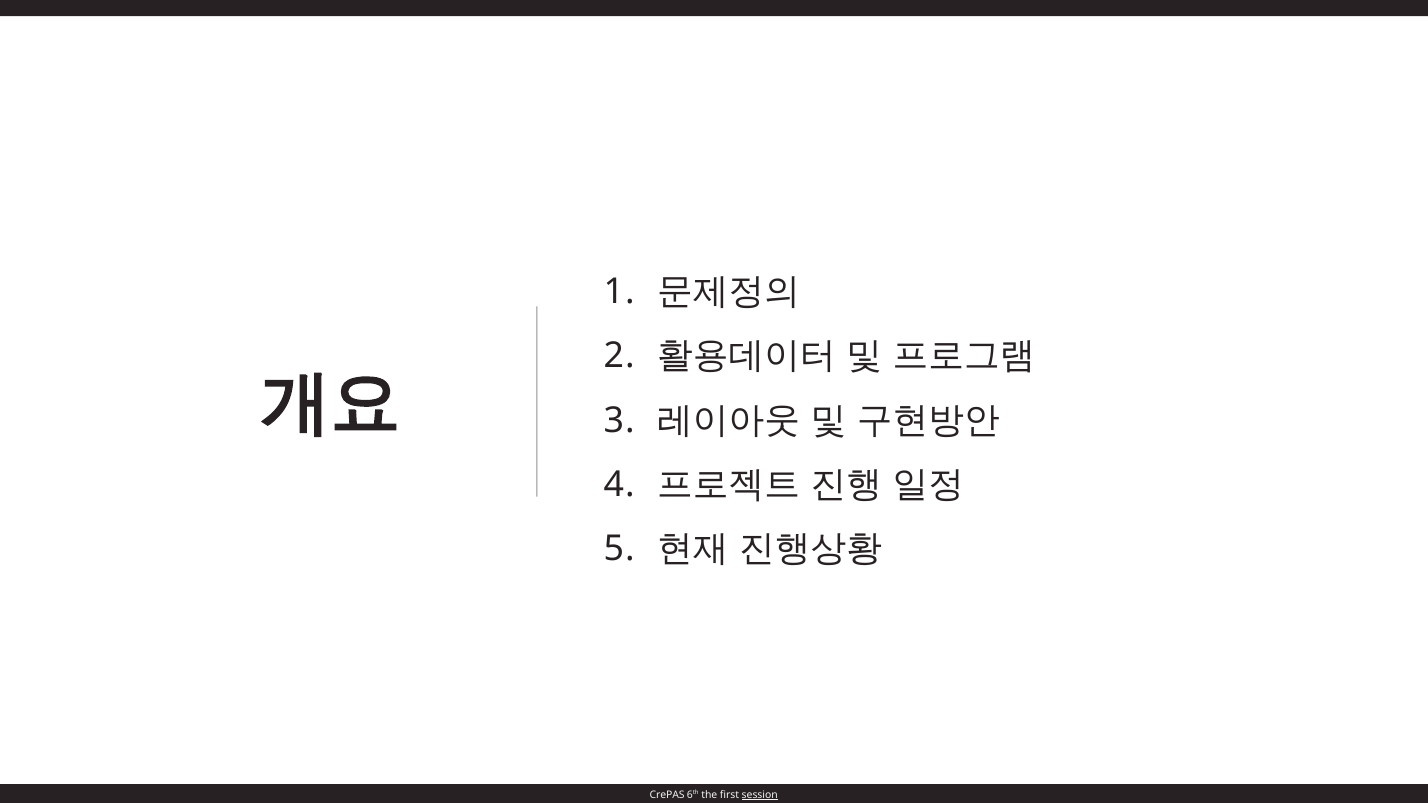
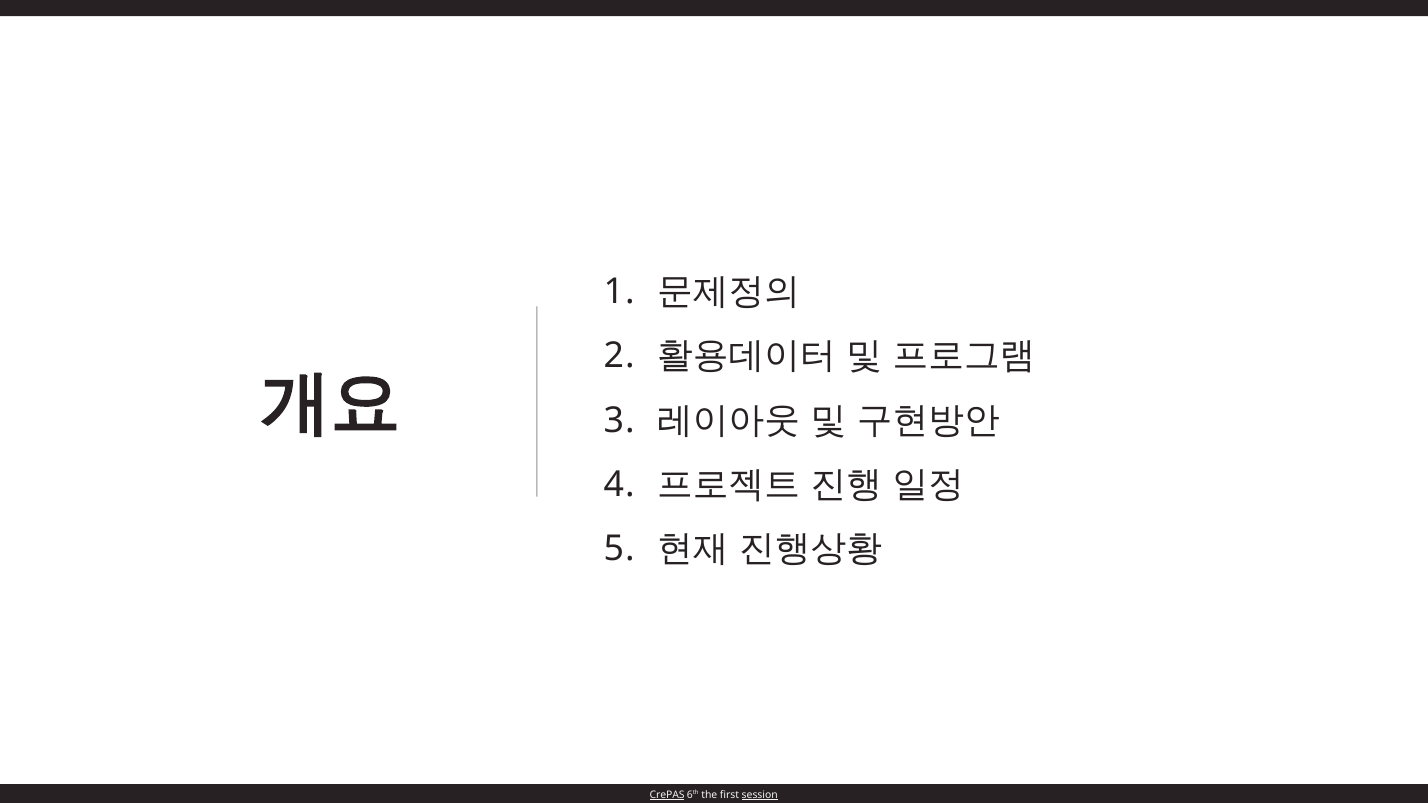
CrePAS underline: none -> present (667, 795)
